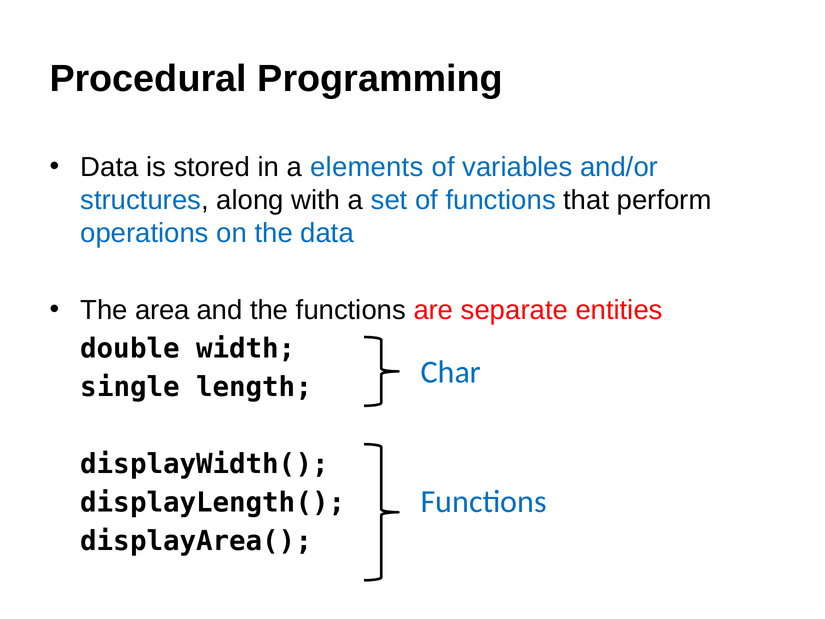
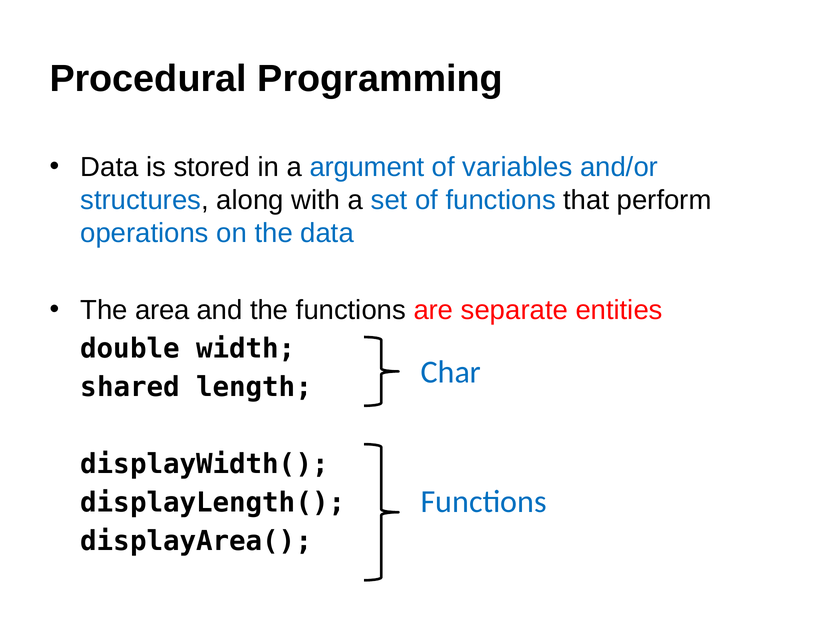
elements: elements -> argument (367, 167)
single: single -> shared (130, 387)
